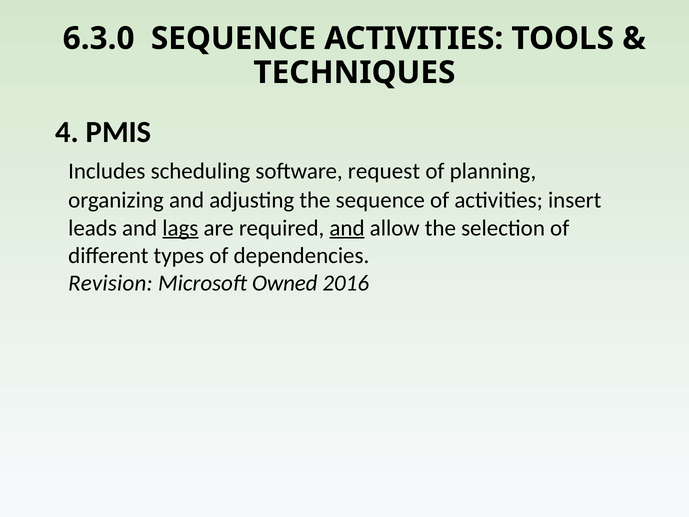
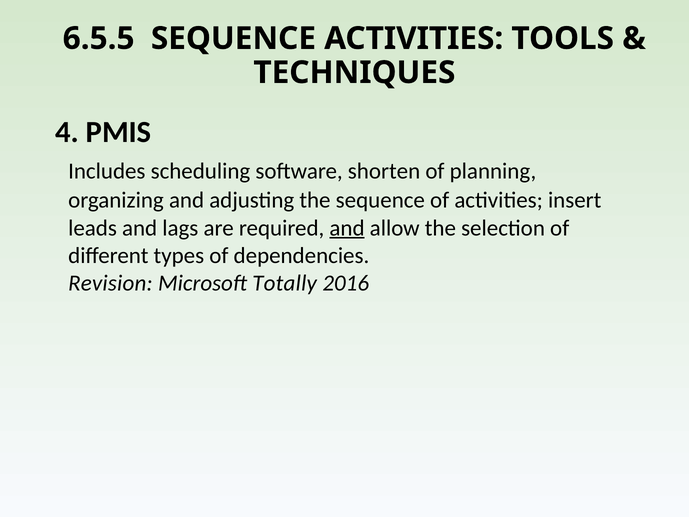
6.3.0: 6.3.0 -> 6.5.5 (99, 38)
request: request -> shorten (384, 171)
lags underline: present -> none (180, 228)
Owned: Owned -> Totally (285, 283)
